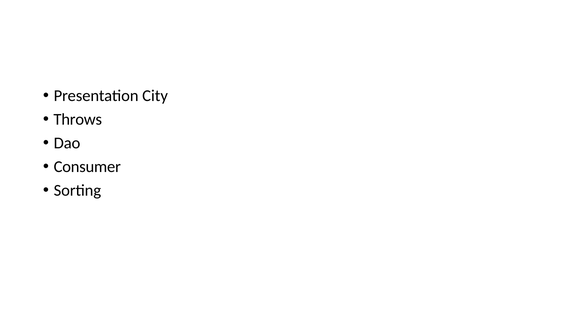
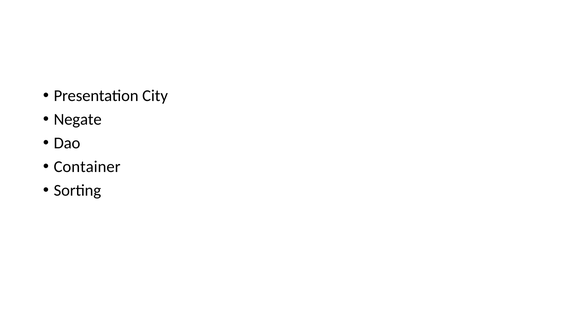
Throws: Throws -> Negate (78, 119)
Consumer: Consumer -> Container (87, 167)
